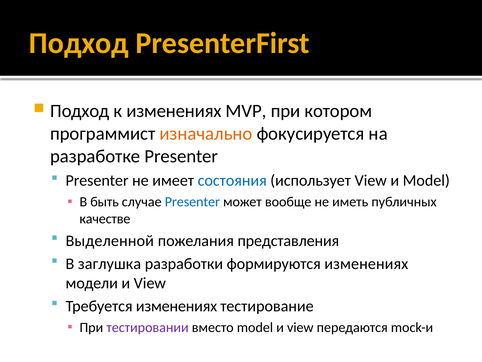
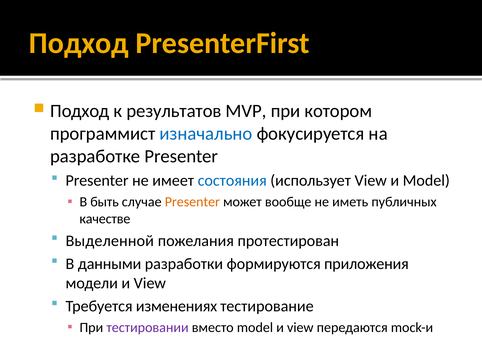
к изменениях: изменениях -> результатов (174, 111)
изначально colour: orange -> blue (206, 133)
Presenter colour: blue -> orange (192, 202)
представления: представления -> протестирован (288, 240)
заглушка: заглушка -> данными (110, 263)
формируются изменениях: изменениях -> приложения (366, 263)
